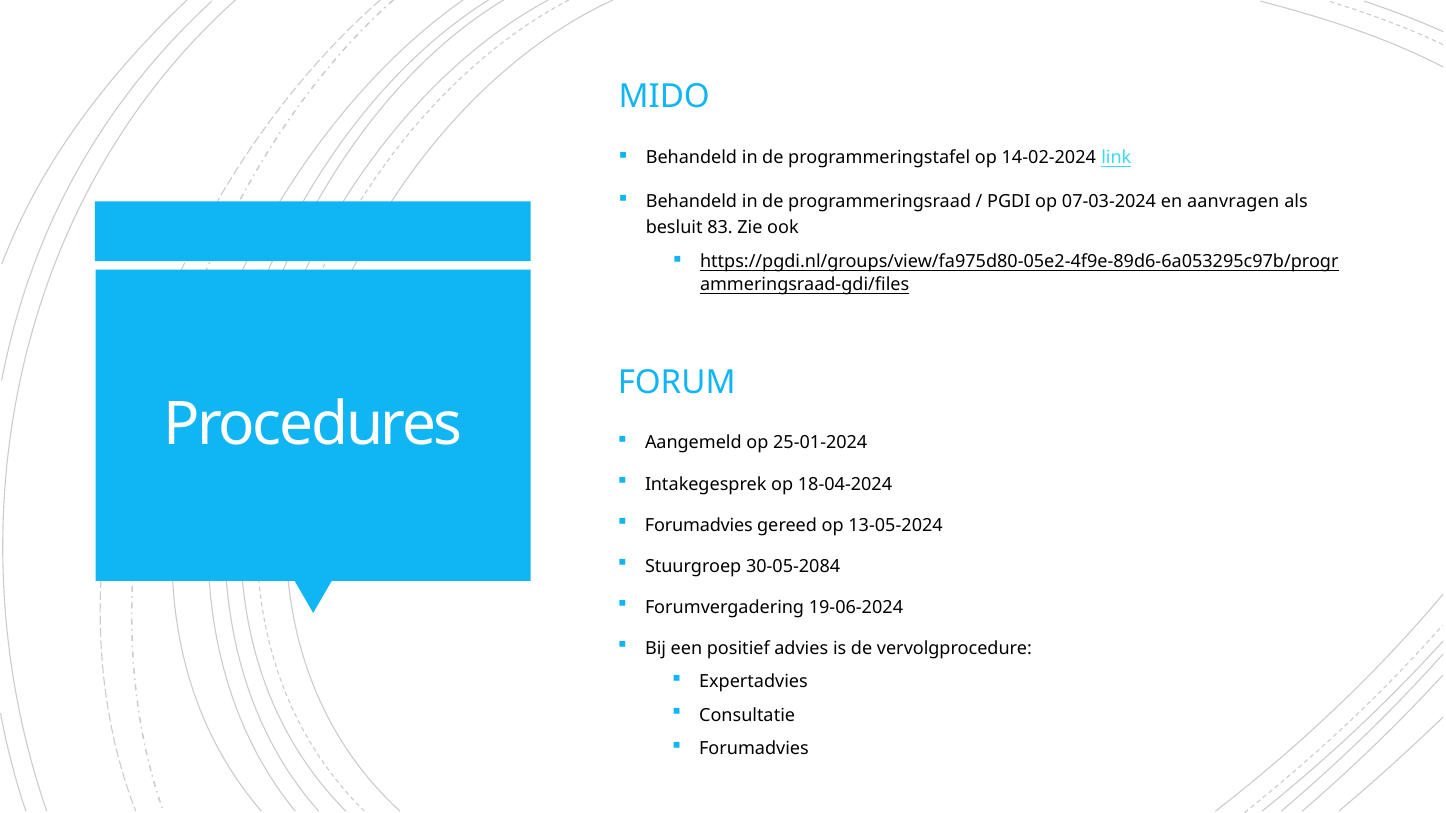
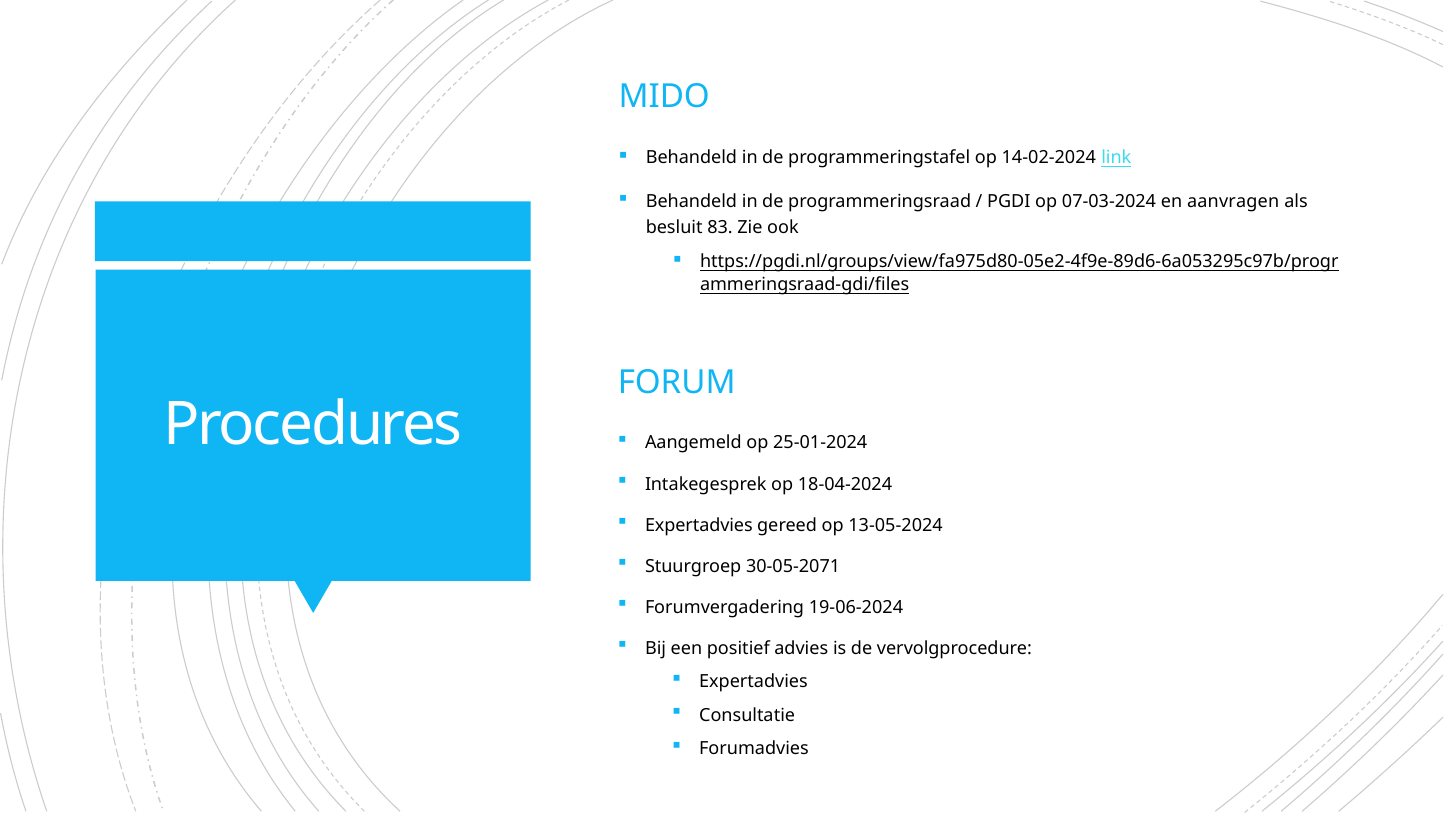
Forumadvies: Forumadvies -> Expertadvies (699, 525)
30-05-2084: 30-05-2084 -> 30-05-2071 (793, 566)
